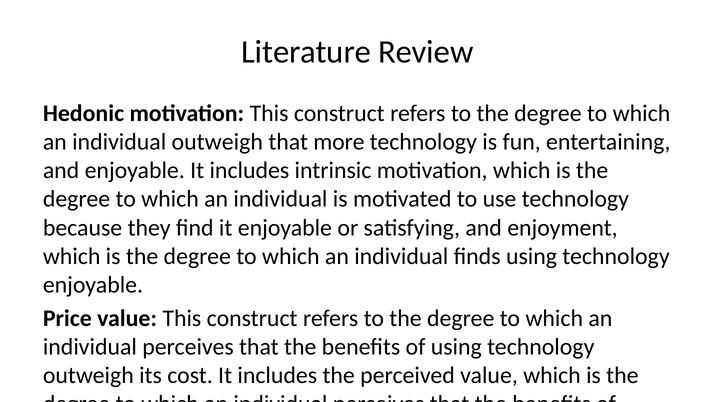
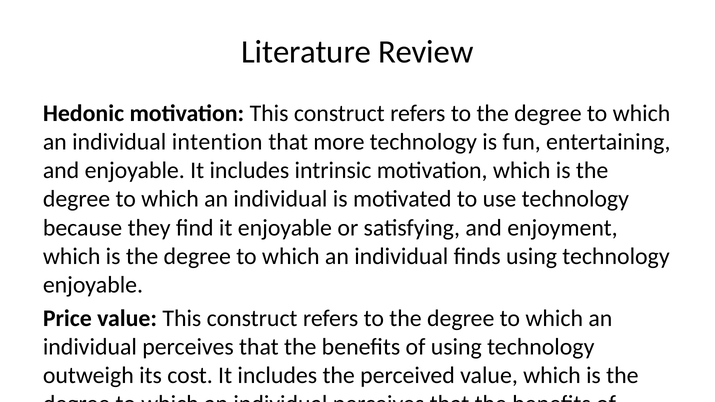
individual outweigh: outweigh -> intention (217, 142)
